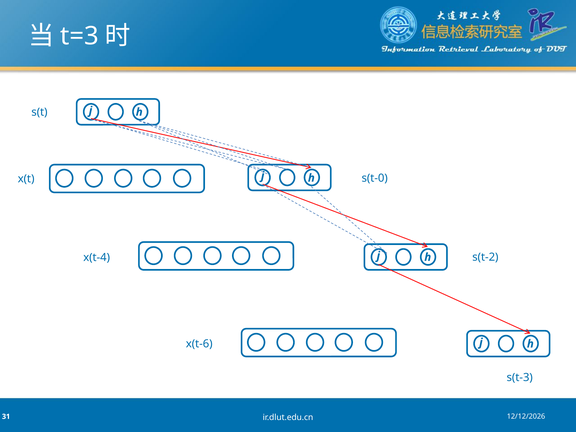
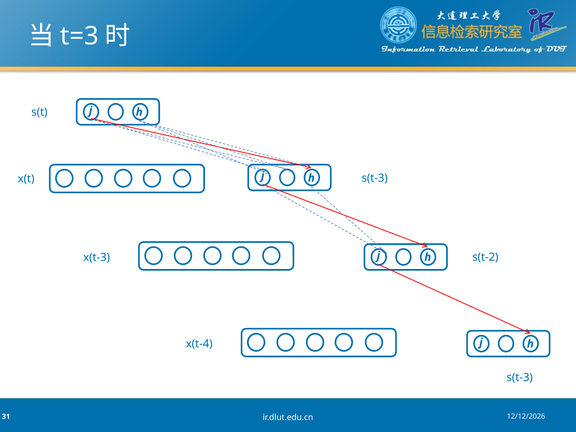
x(t s(t-0: s(t-0 -> s(t-3 (375, 178)
x(t-4: x(t-4 -> x(t-3 (97, 257)
x(t-6: x(t-6 -> x(t-4 (199, 344)
